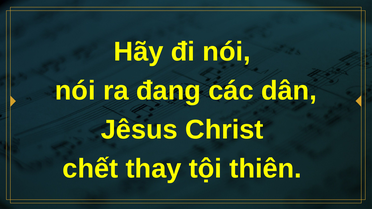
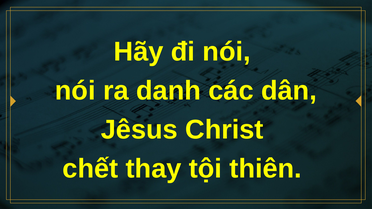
đang: đang -> danh (169, 91)
